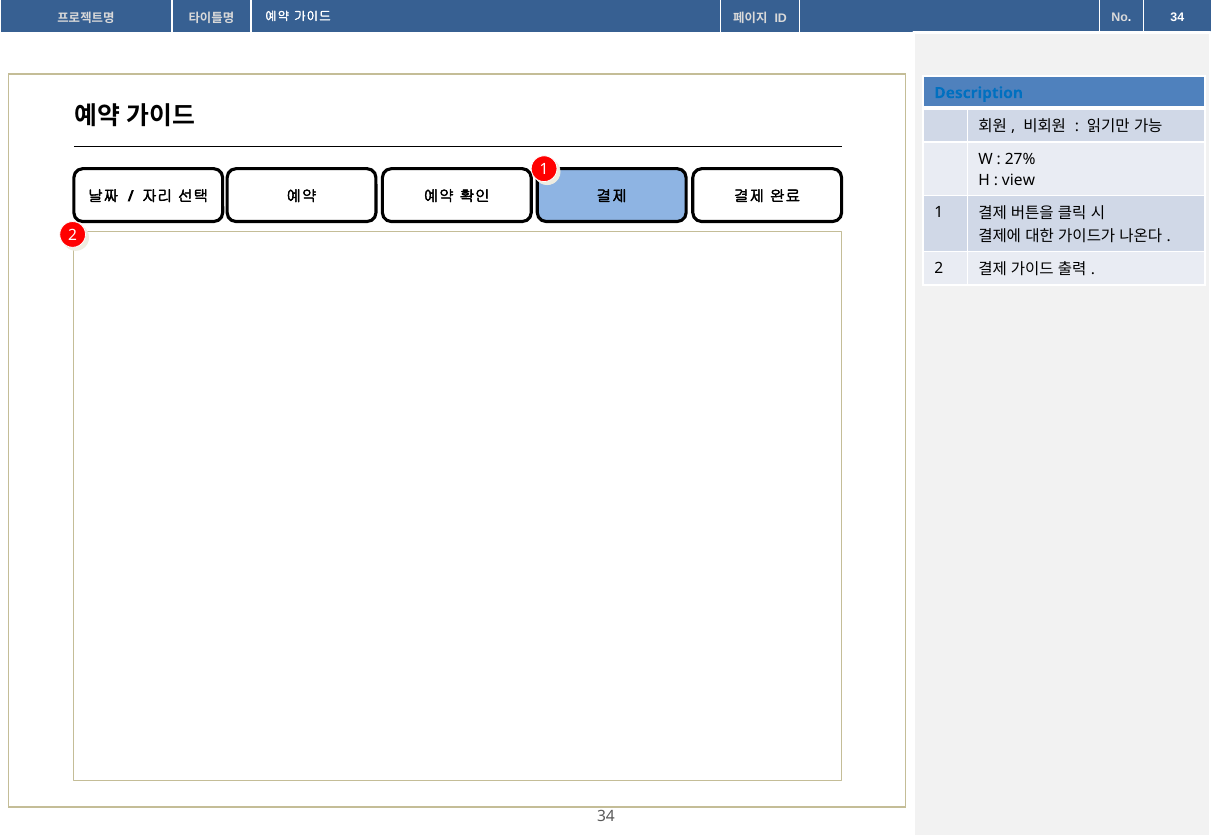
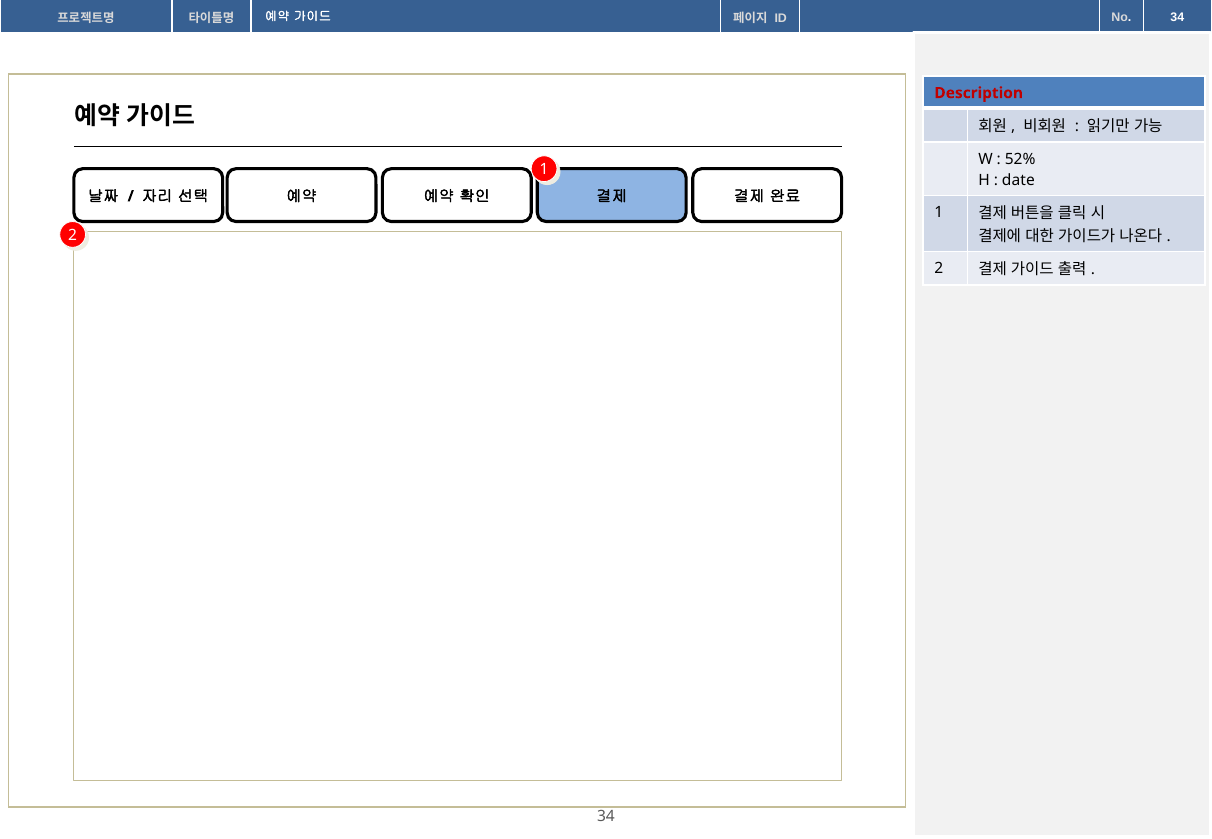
Description colour: blue -> red (979, 93)
27%: 27% -> 52% (1020, 159)
view: view -> date (1018, 180)
